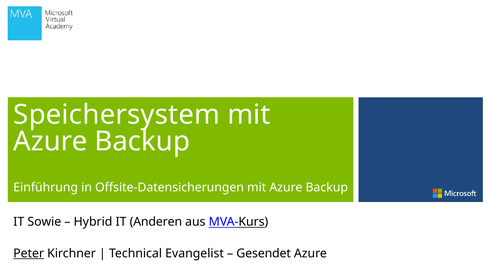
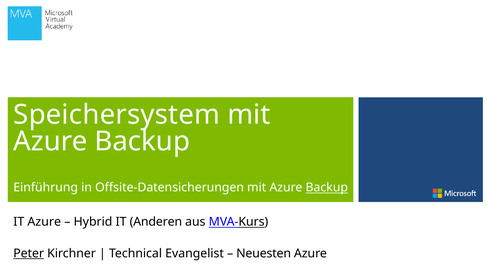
Backup underline: none -> present (327, 188)
IT Sowie: Sowie -> Azure (44, 222)
Gesendet: Gesendet -> Neuesten (264, 253)
